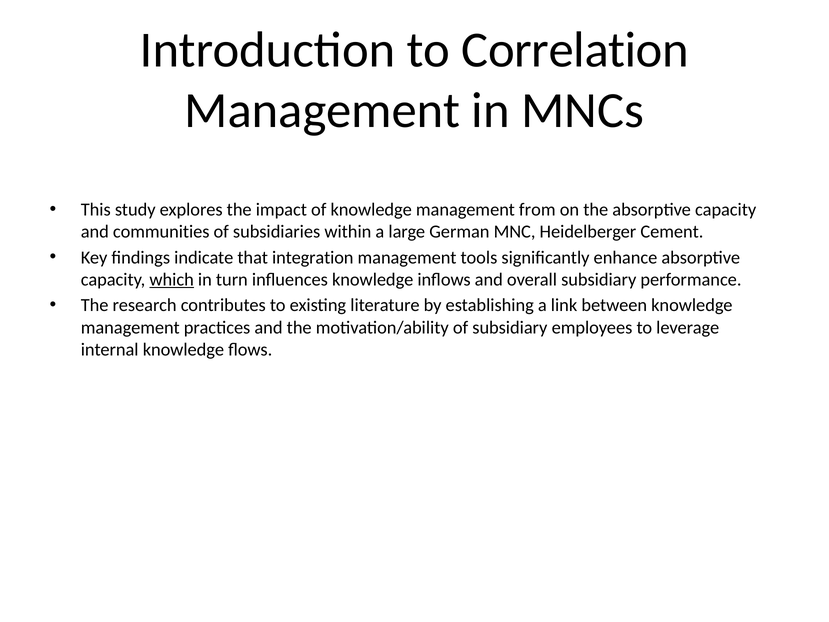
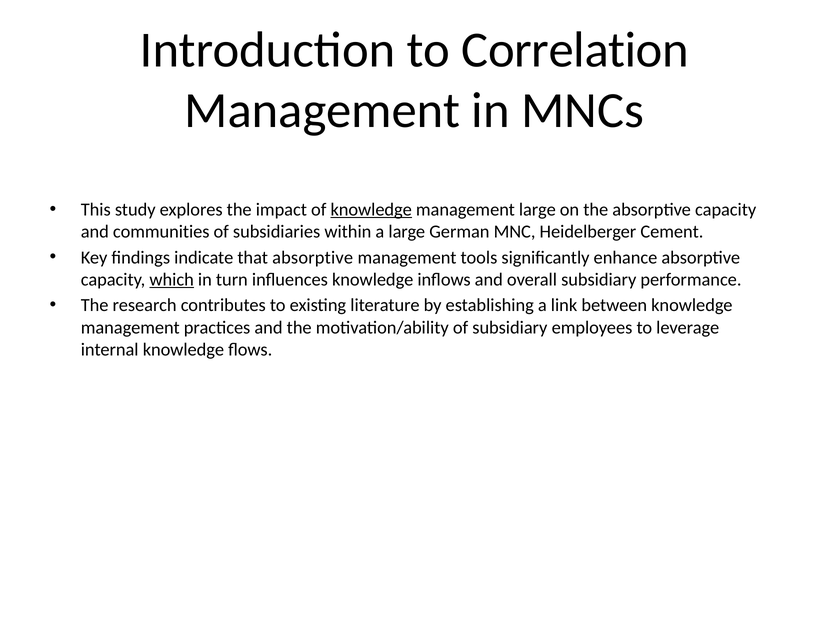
knowledge underline: none -> present (371, 209)
management from: from -> large (537, 209)
that integration: integration -> absorptive (313, 257)
